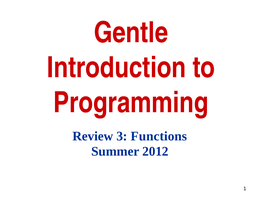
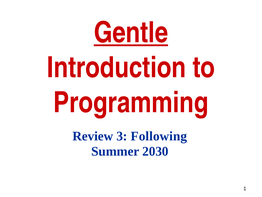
Gentle underline: none -> present (131, 33)
Functions: Functions -> Following (159, 136)
2012: 2012 -> 2030 (155, 151)
